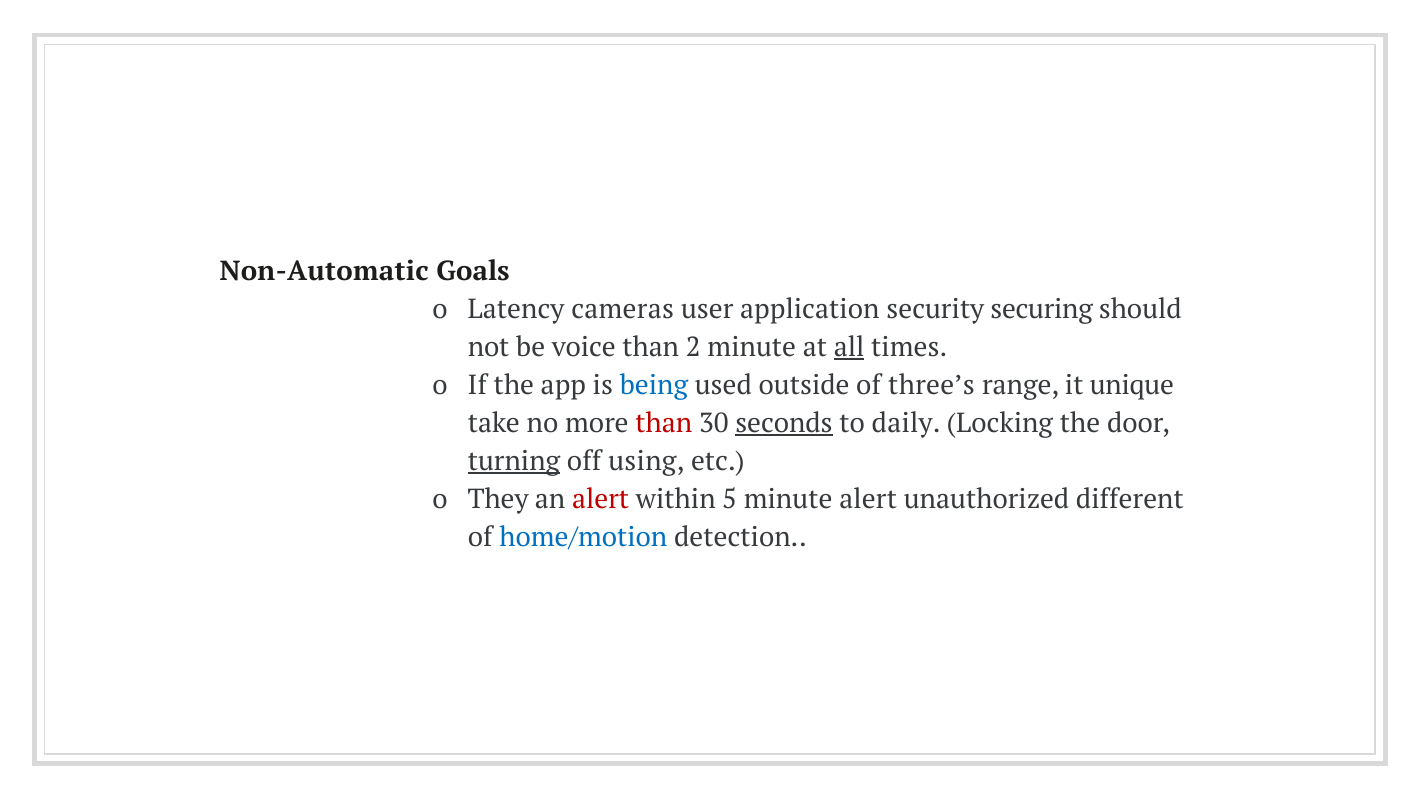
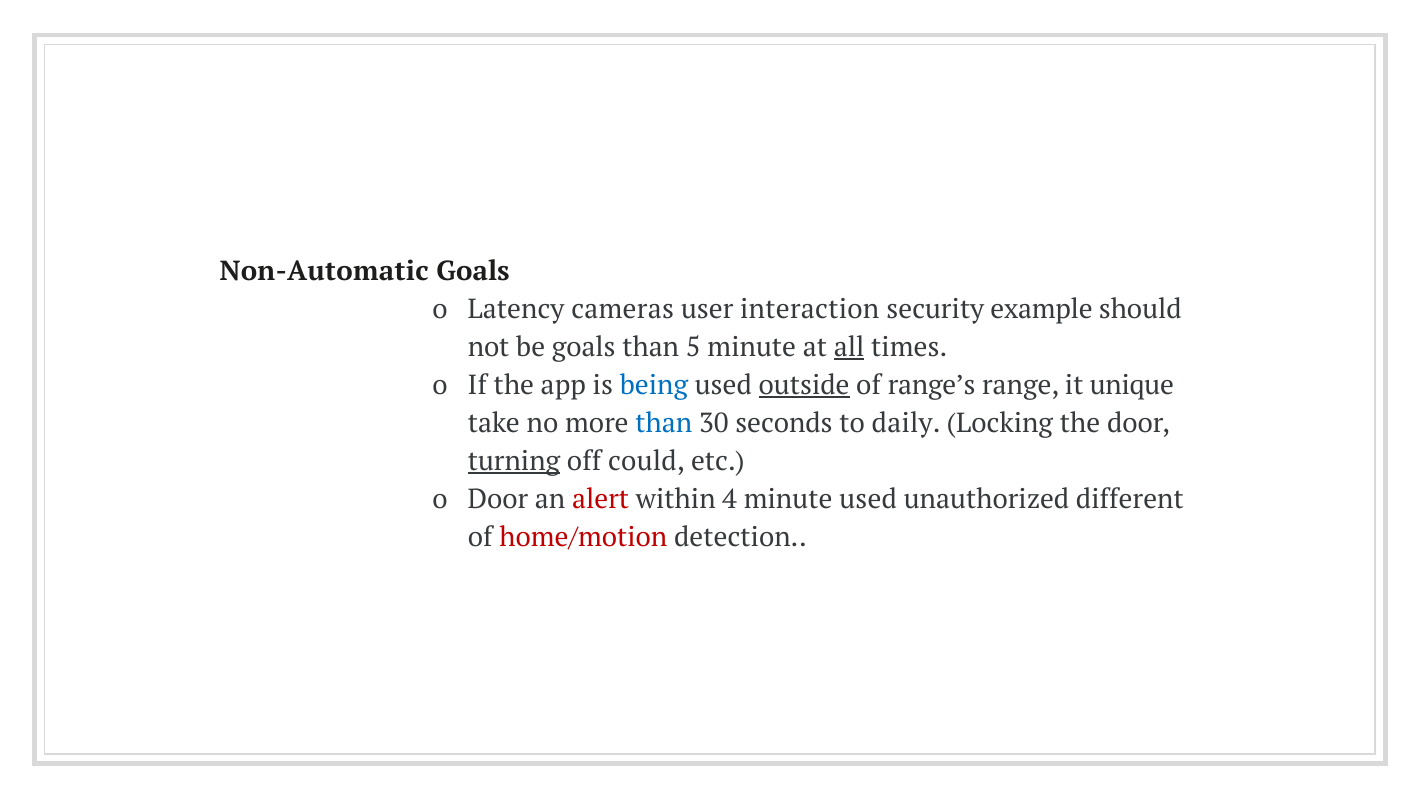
application: application -> interaction (810, 309)
securing: securing -> example (1042, 309)
be voice: voice -> goals (584, 347)
2: 2 -> 5 (693, 347)
outside underline: none -> present (804, 385)
three’s: three’s -> range’s (932, 385)
than colour: red -> blue (664, 423)
seconds underline: present -> none (784, 423)
using: using -> could (646, 461)
o They: They -> Door (498, 499)
5: 5 -> 4 (730, 499)
minute alert: alert -> used (868, 499)
home/motion colour: blue -> red (583, 537)
